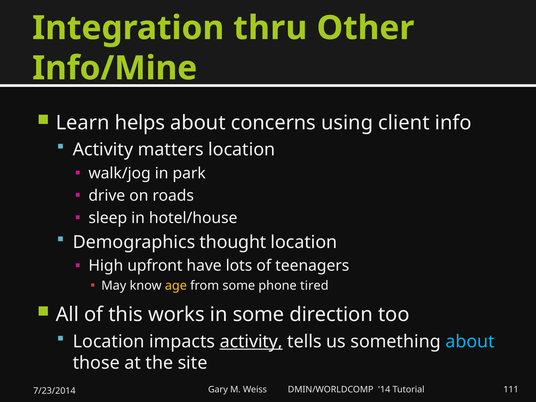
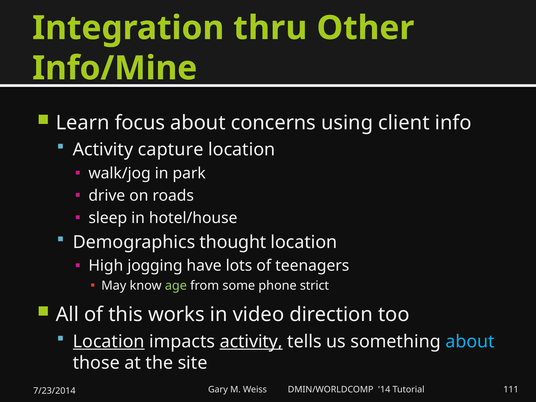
helps: helps -> focus (140, 123)
matters: matters -> capture (171, 150)
upfront: upfront -> jogging (155, 266)
age colour: yellow -> light green (176, 286)
tired: tired -> strict (314, 286)
in some: some -> video (258, 315)
Location underline: none -> present (109, 341)
